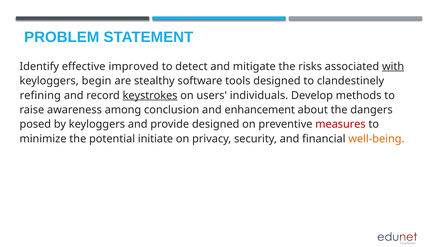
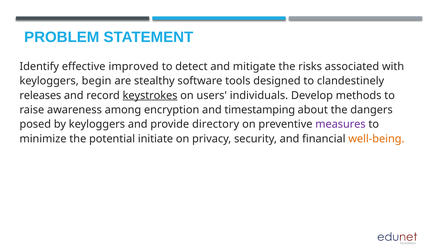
with underline: present -> none (393, 66)
refining: refining -> releases (40, 95)
conclusion: conclusion -> encryption (172, 110)
enhancement: enhancement -> timestamping (260, 110)
provide designed: designed -> directory (216, 124)
measures colour: red -> purple (340, 124)
